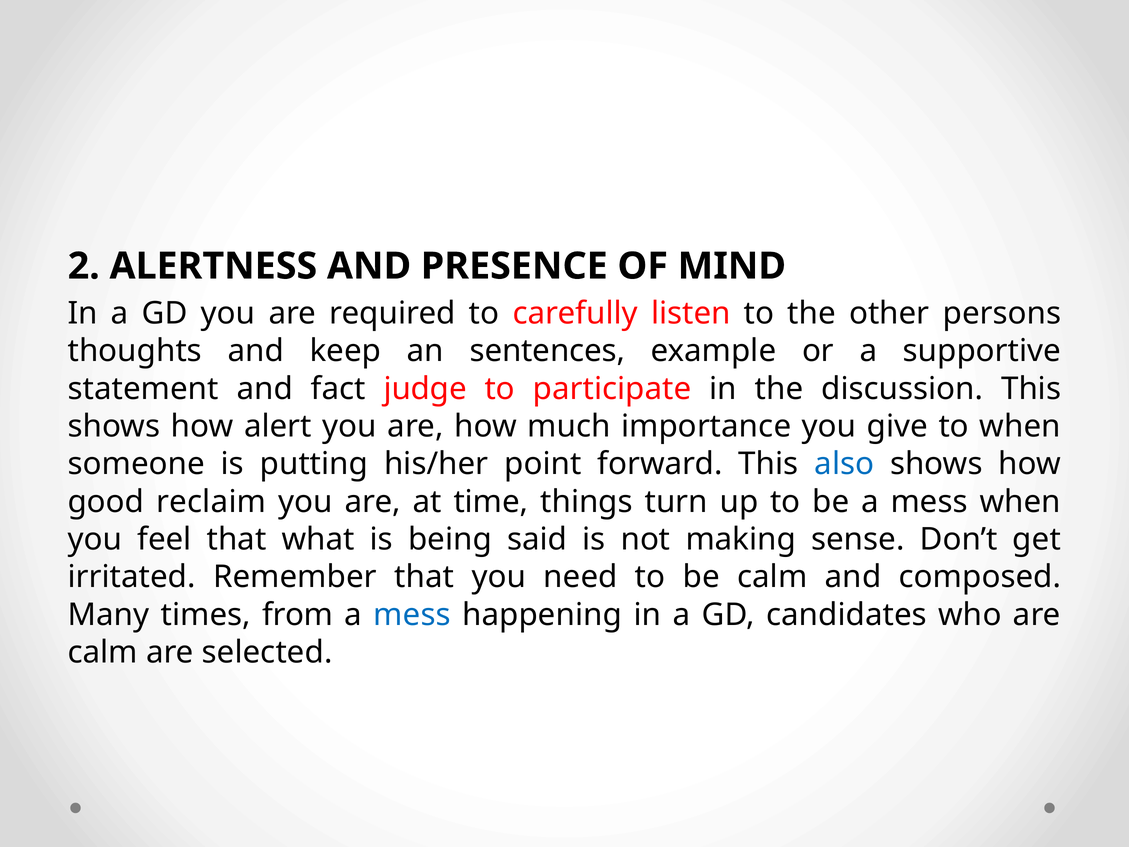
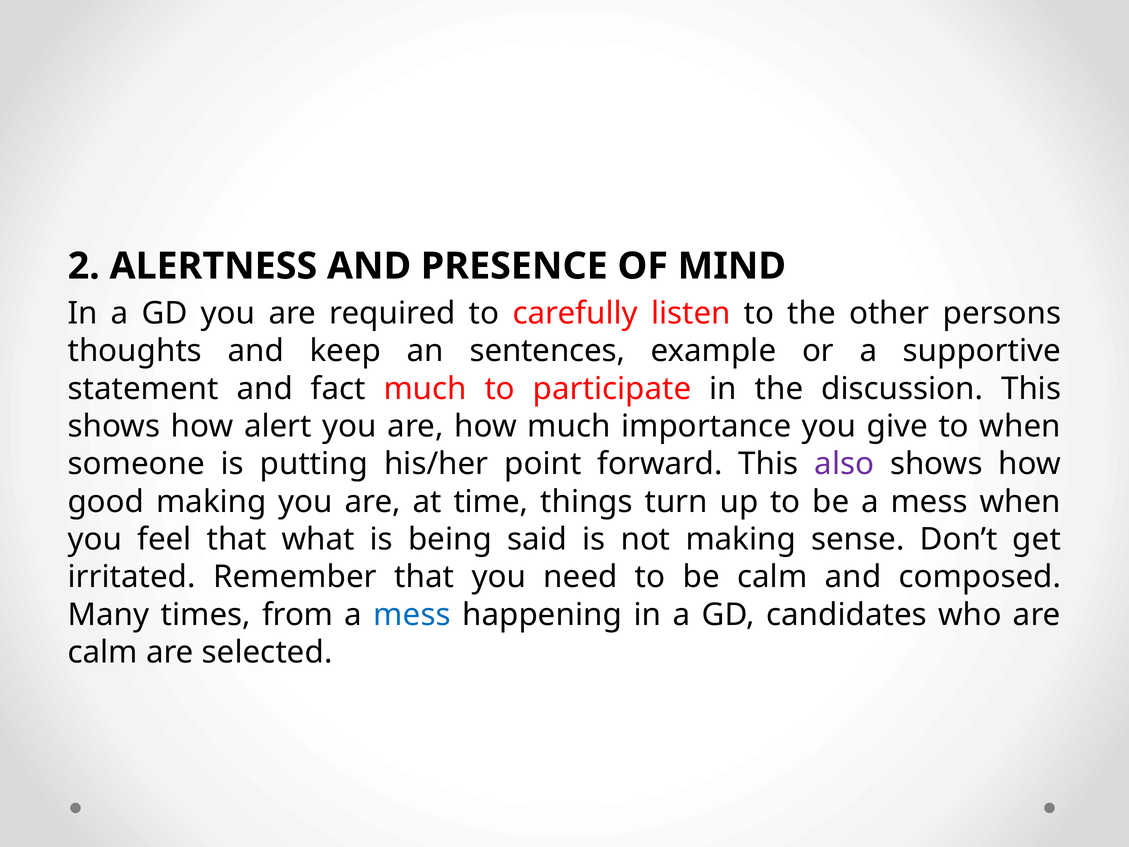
fact judge: judge -> much (425, 389)
also colour: blue -> purple (844, 464)
good reclaim: reclaim -> making (211, 502)
